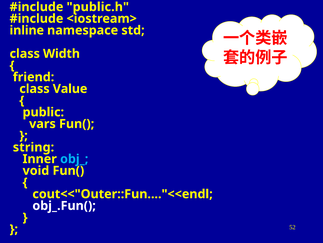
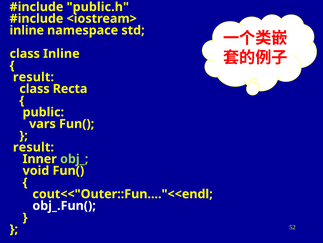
class Width: Width -> Inline (61, 54)
friend: friend -> result (33, 77)
Value: Value -> Recta (70, 89)
string: string -> result (33, 147)
obj_ colour: light blue -> light green (74, 158)
